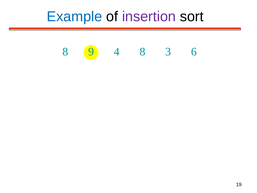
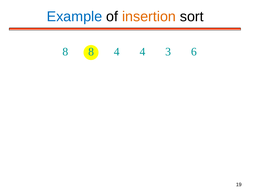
insertion colour: purple -> orange (149, 17)
8 9: 9 -> 8 (91, 52)
4 8: 8 -> 4 (143, 52)
